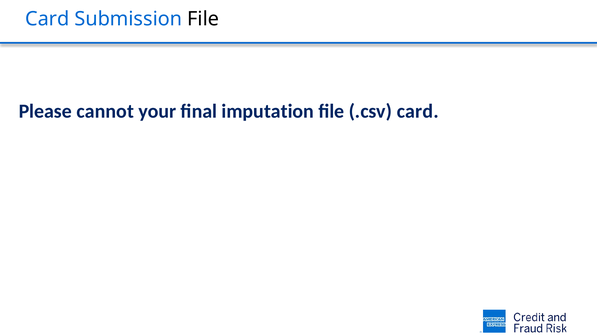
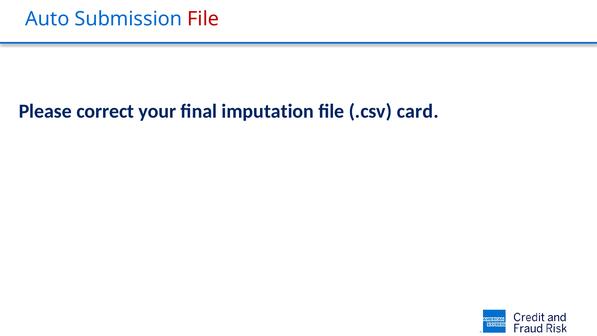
Card: Card -> Auto (47, 19)
File colour: black -> red (203, 19)
cannot: cannot -> correct (105, 111)
